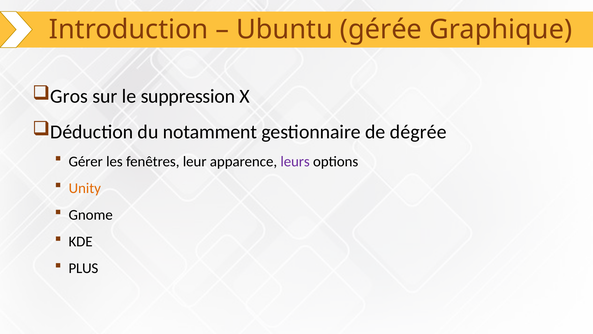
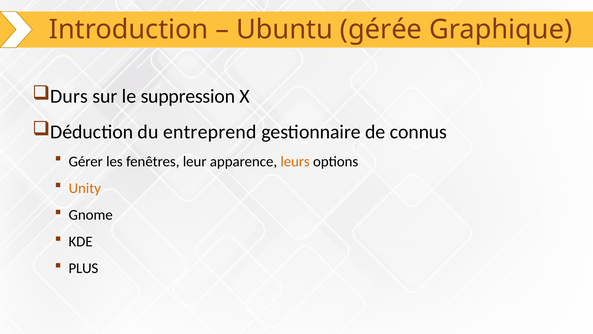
Gros: Gros -> Durs (69, 96)
notamment: notamment -> entreprend (210, 132)
dégrée: dégrée -> connus (418, 132)
leurs colour: purple -> orange (295, 161)
